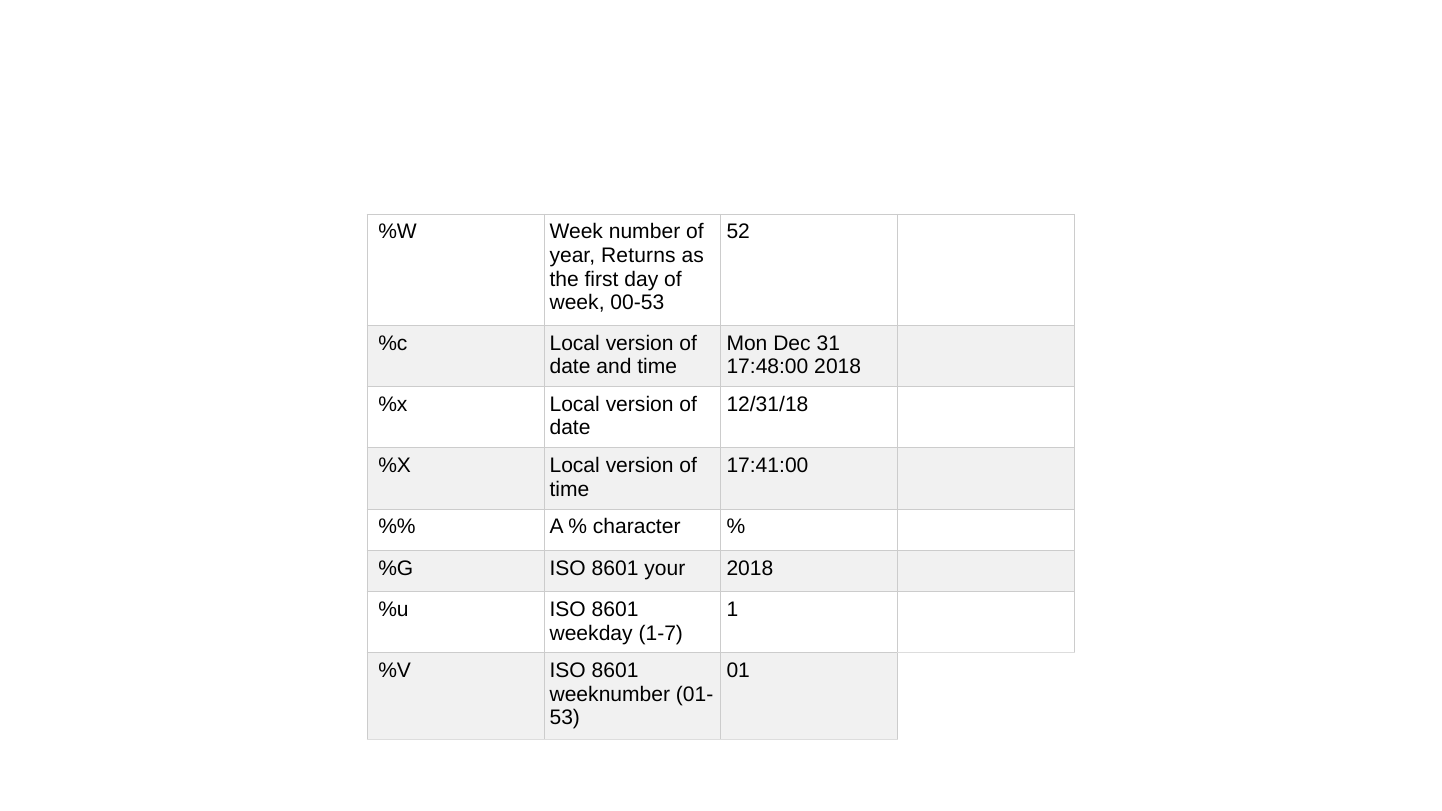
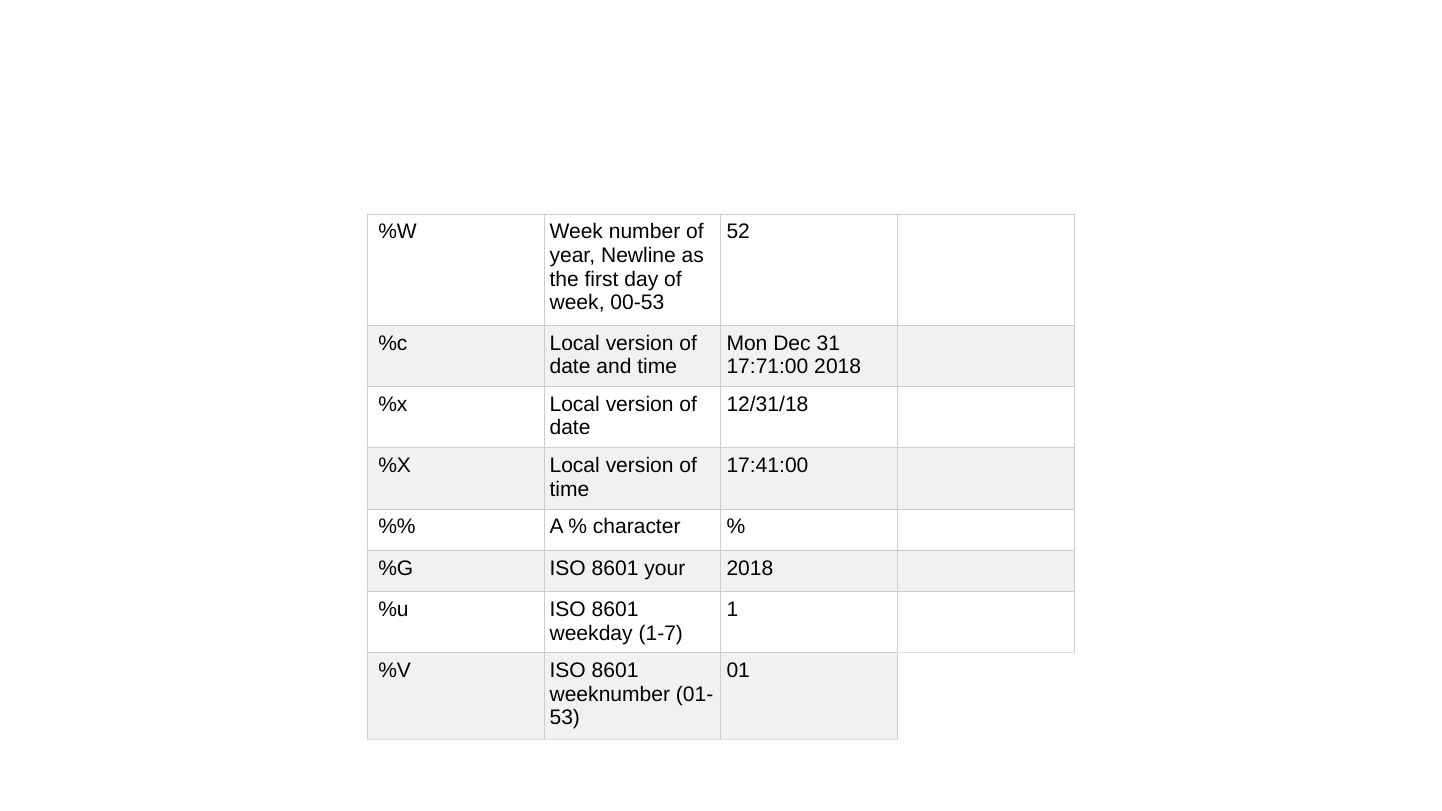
Returns: Returns -> Newline (638, 256)
17:48:00: 17:48:00 -> 17:71:00 (767, 367)
